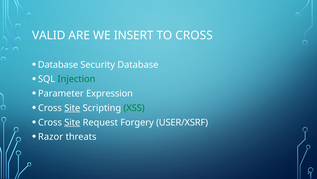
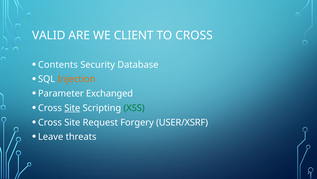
INSERT: INSERT -> CLIENT (134, 35)
Database: Database -> Contents (58, 64)
Injection colour: green -> orange (76, 79)
Expression: Expression -> Exchanged (110, 93)
Site underline: present -> none (72, 122)
Razor: Razor -> Leave (51, 136)
